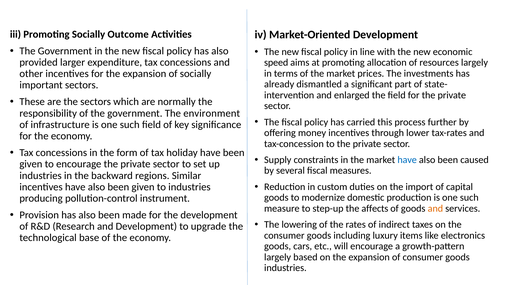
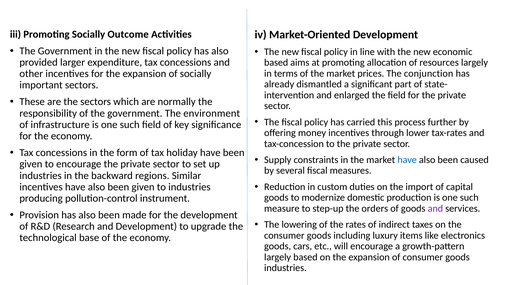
speed: speed -> based (276, 63)
investments: investments -> conjunction (429, 74)
affects: affects -> orders (375, 209)
and colour: orange -> purple (435, 209)
